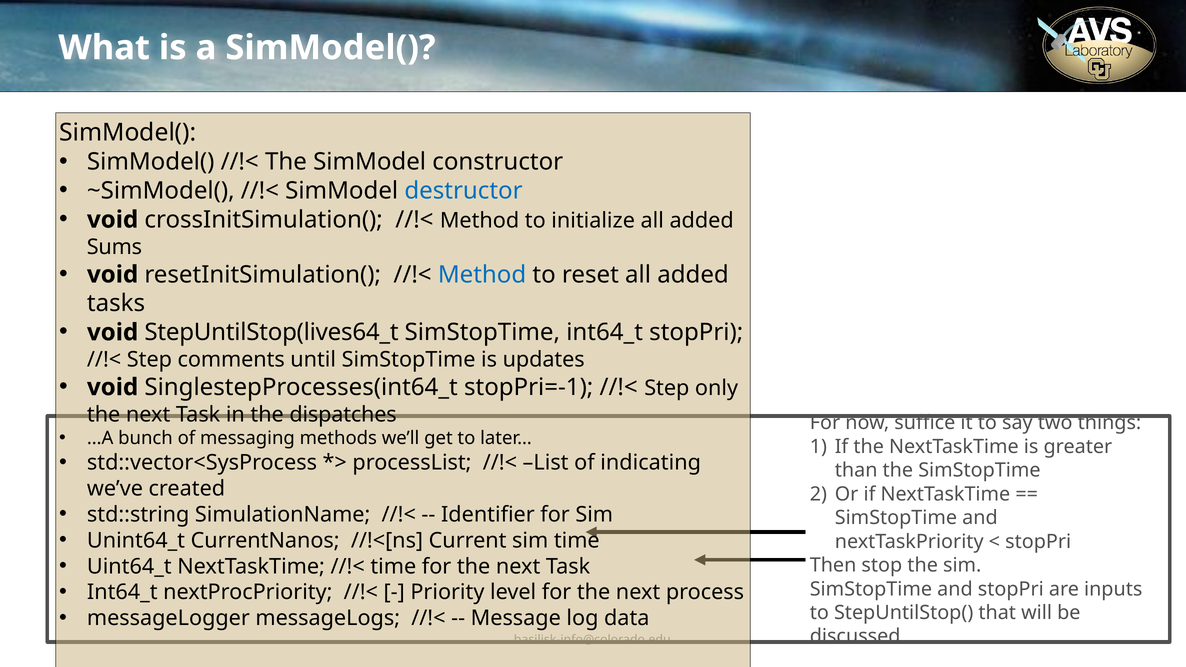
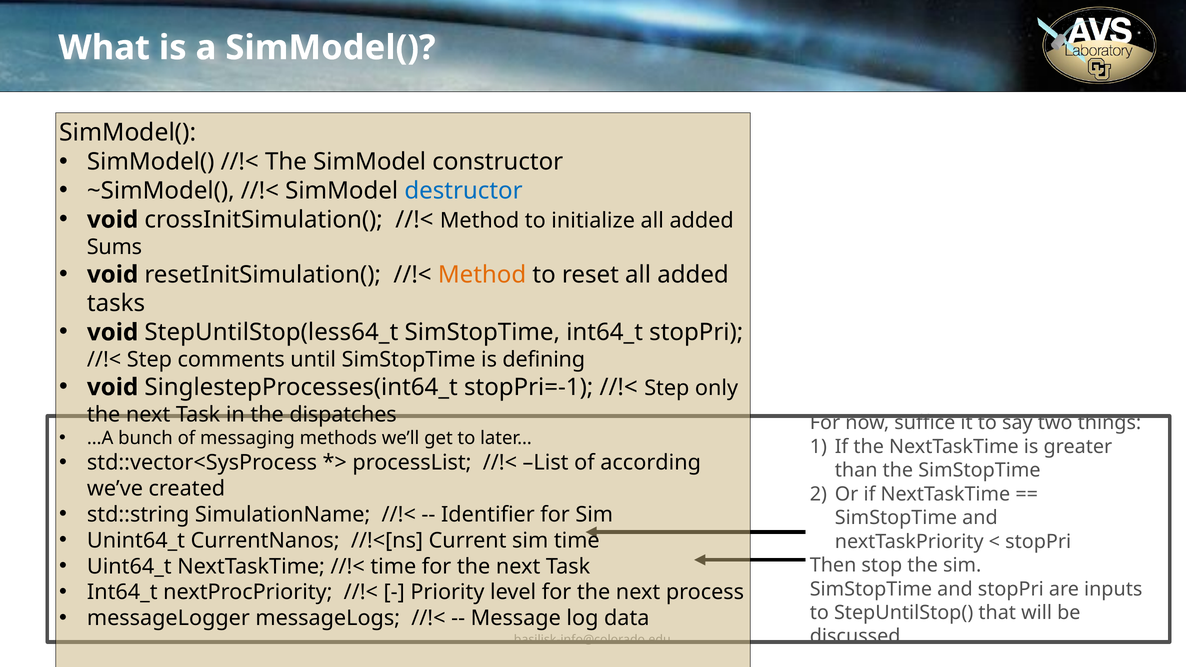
Method colour: blue -> orange (482, 275)
StepUntilStop(lives64_t: StepUntilStop(lives64_t -> StepUntilStop(less64_t (271, 332)
updates: updates -> defining (544, 360)
indicating: indicating -> according (651, 463)
